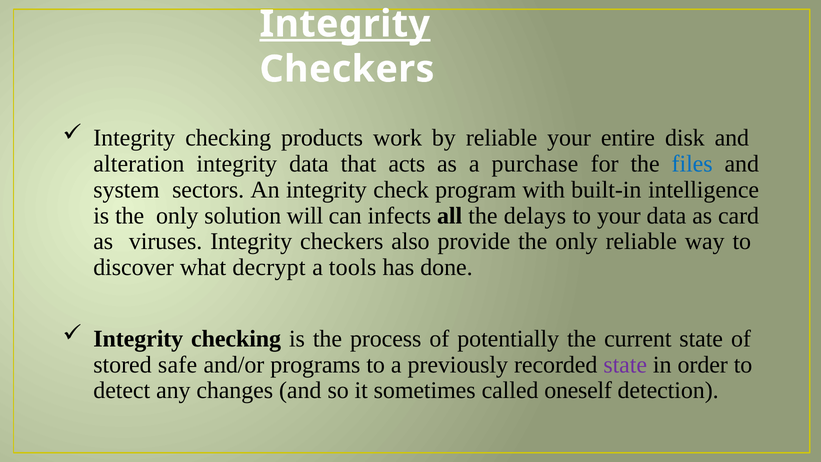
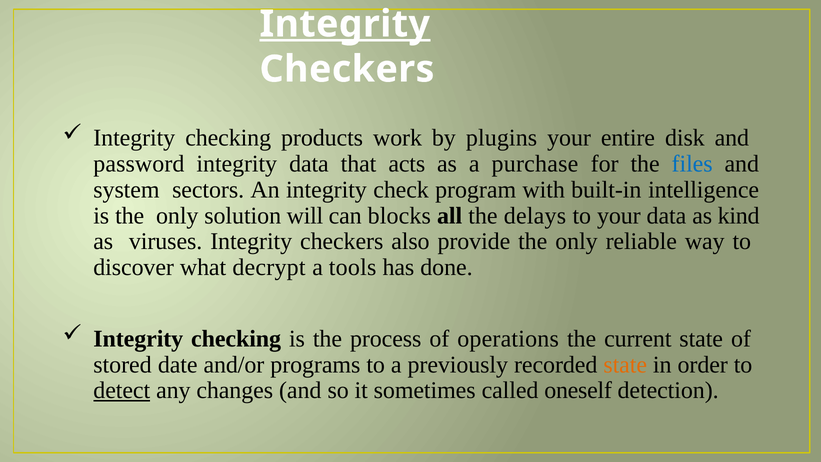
by reliable: reliable -> plugins (502, 138)
alteration: alteration -> password (139, 164)
infects: infects -> blocks (399, 216)
card: card -> kind (739, 216)
potentially: potentially -> operations (508, 339)
safe: safe -> date (178, 365)
state colour: purple -> orange (625, 365)
detect underline: none -> present (122, 390)
